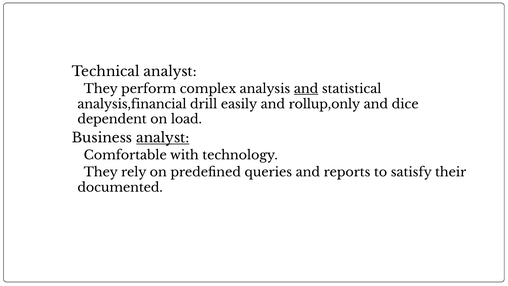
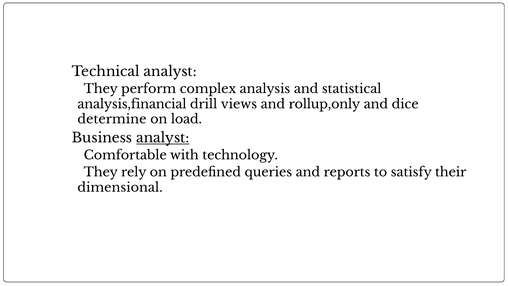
and underline: present -> none (306, 89)
easily: easily -> views (239, 104)
dependent: dependent -> determine (112, 119)
documented: documented -> dimensional (120, 187)
